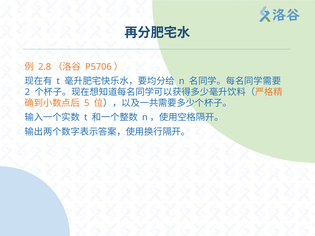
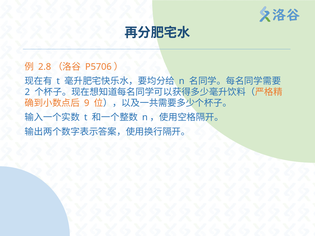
5: 5 -> 9 (87, 103)
